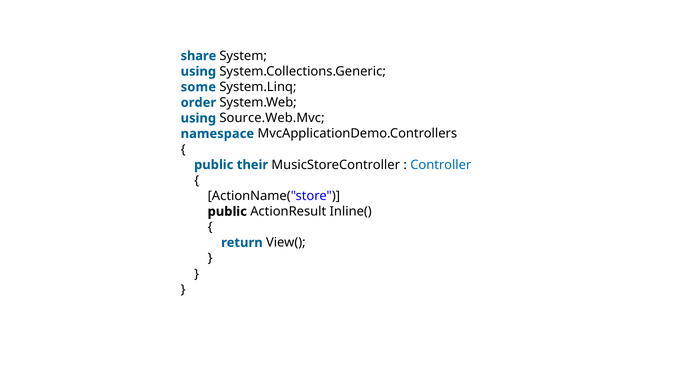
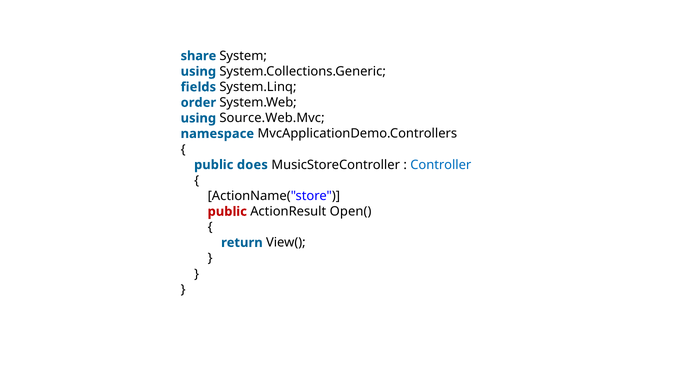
some: some -> fields (198, 87)
their: their -> does (252, 165)
public colour: black -> red (227, 212)
Inline(: Inline( -> Open( (351, 212)
